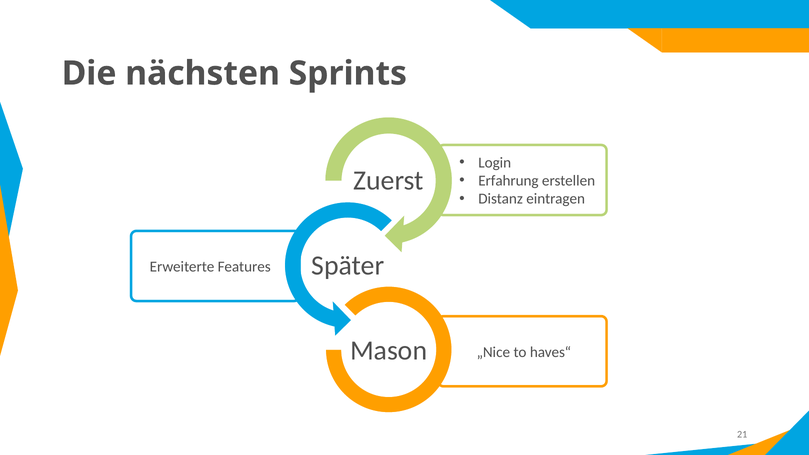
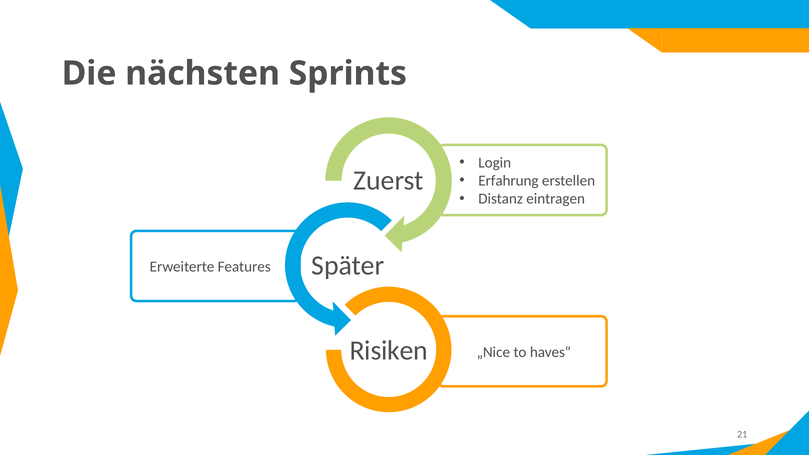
Mason: Mason -> Risiken (389, 351)
